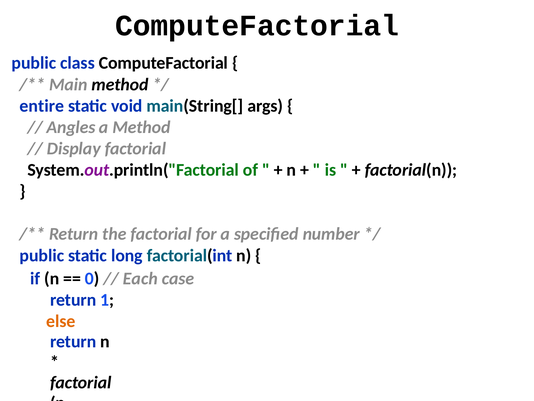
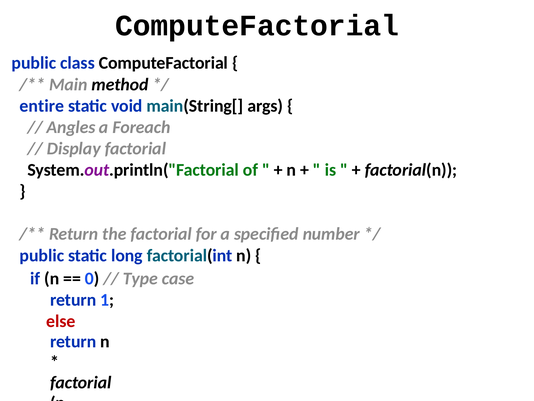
a Method: Method -> Foreach (141, 127)
Each: Each -> Type (140, 278)
else colour: orange -> red (61, 321)
